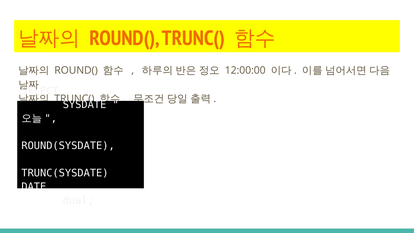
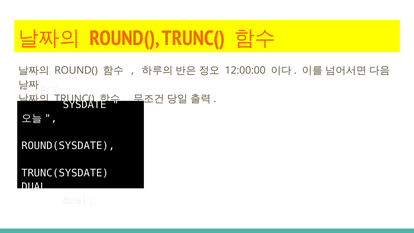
DATE: DATE -> DUAL (34, 187)
